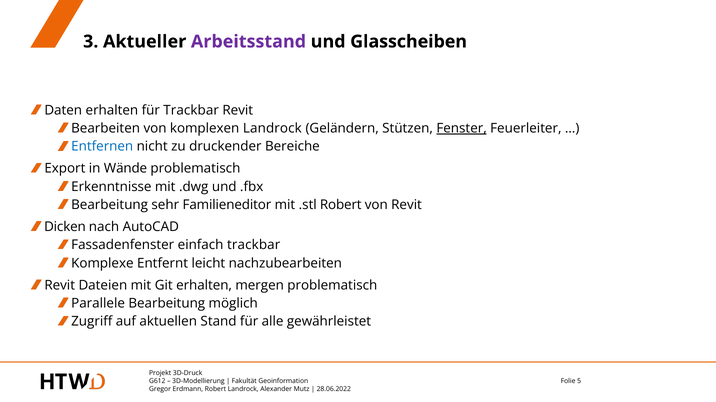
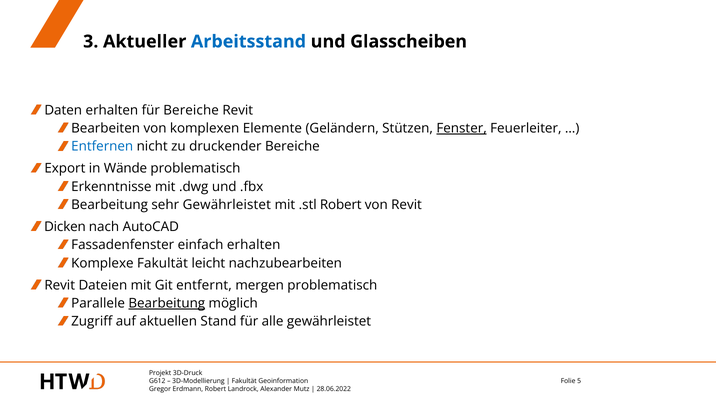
Arbeitsstand colour: purple -> blue (248, 42)
für Trackbar: Trackbar -> Bereiche (191, 110)
komplexen Landrock: Landrock -> Elemente (272, 129)
sehr Familieneditor: Familieneditor -> Gewährleistet (227, 205)
einfach trackbar: trackbar -> erhalten (254, 245)
Komplexe Entfernt: Entfernt -> Fakultät (163, 264)
Git erhalten: erhalten -> entfernt (204, 286)
Bearbeitung underline: none -> present (167, 304)
